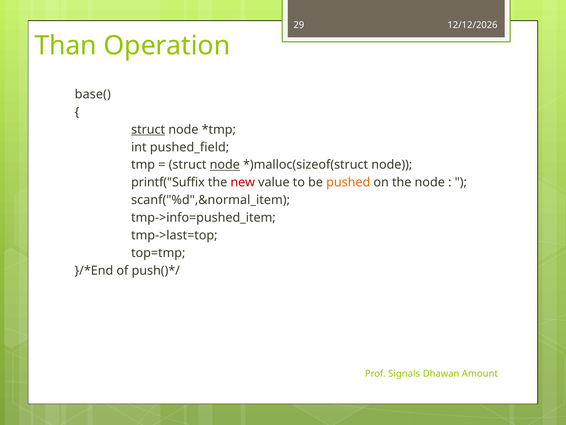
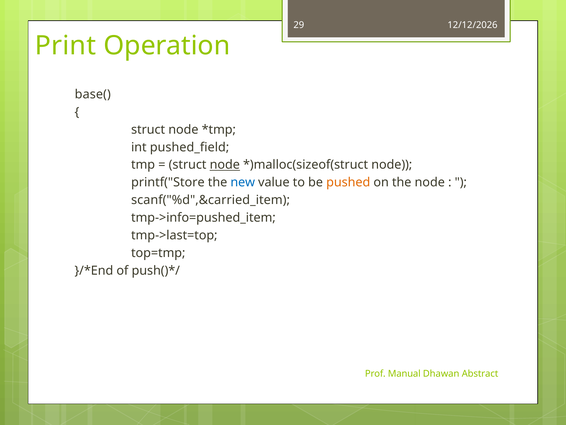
Than: Than -> Print (65, 46)
struct underline: present -> none (148, 129)
printf("Suffix: printf("Suffix -> printf("Store (168, 182)
new colour: red -> blue (243, 182)
scanf("%d",&normal_item: scanf("%d",&normal_item -> scanf("%d",&carried_item (211, 200)
Signals: Signals -> Manual (404, 373)
Amount: Amount -> Abstract (480, 373)
